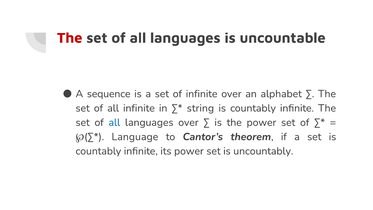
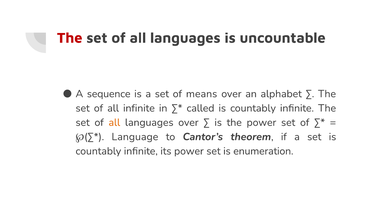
of infinite: infinite -> means (202, 94)
string: string -> called (200, 108)
all colour: blue -> orange (114, 122)
uncountably: uncountably -> enumeration (263, 151)
